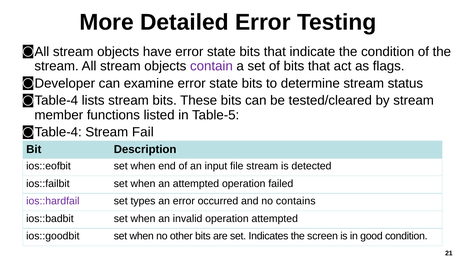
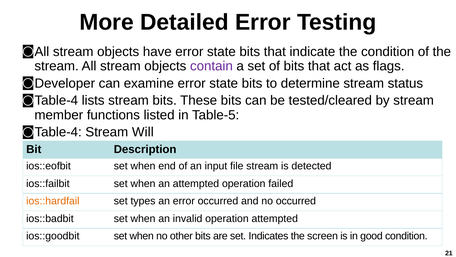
Fail: Fail -> Will (143, 132)
ios::hardfail colour: purple -> orange (53, 201)
no contains: contains -> occurred (296, 201)
